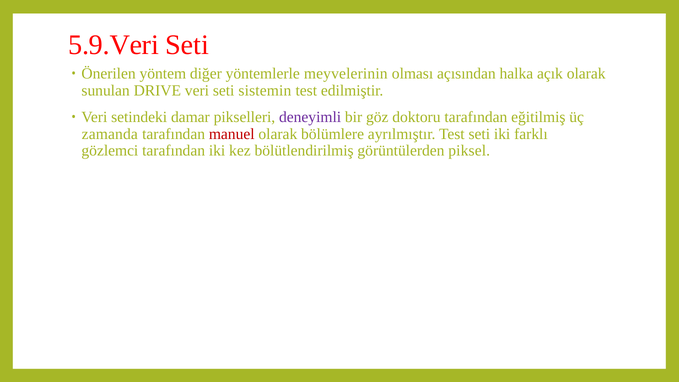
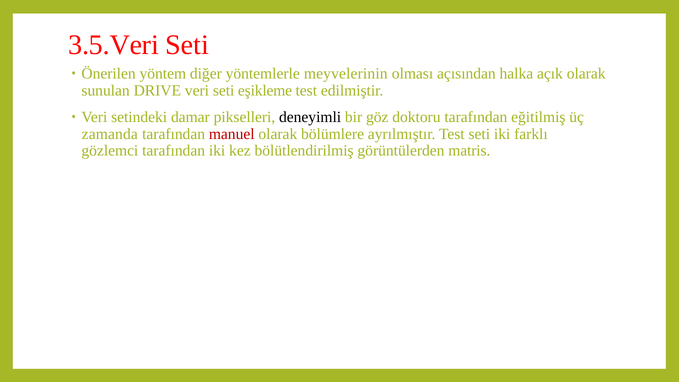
5.9.Veri: 5.9.Veri -> 3.5.Veri (114, 45)
sistemin: sistemin -> eşikleme (265, 90)
deneyimli colour: purple -> black (310, 117)
piksel: piksel -> matris (469, 151)
